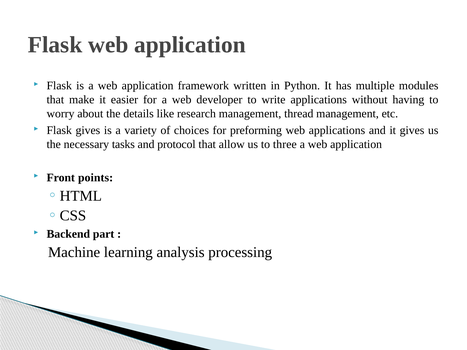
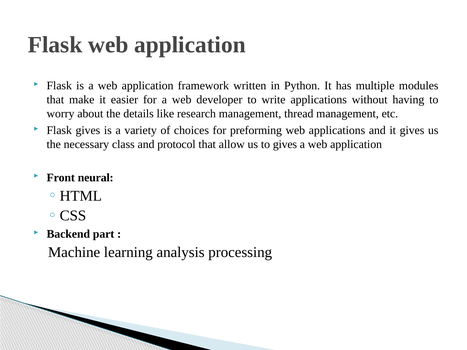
tasks: tasks -> class (123, 144)
to three: three -> gives (285, 144)
points: points -> neural (96, 178)
